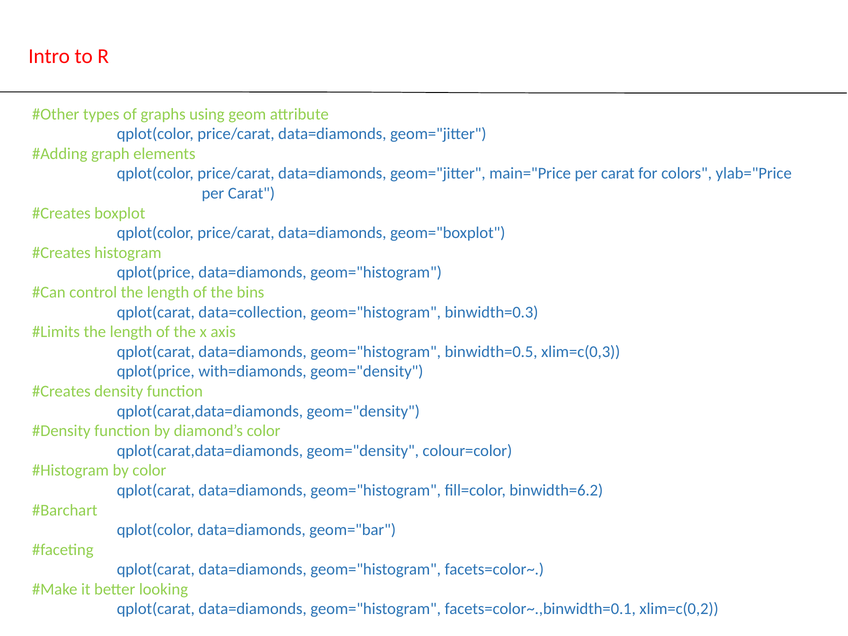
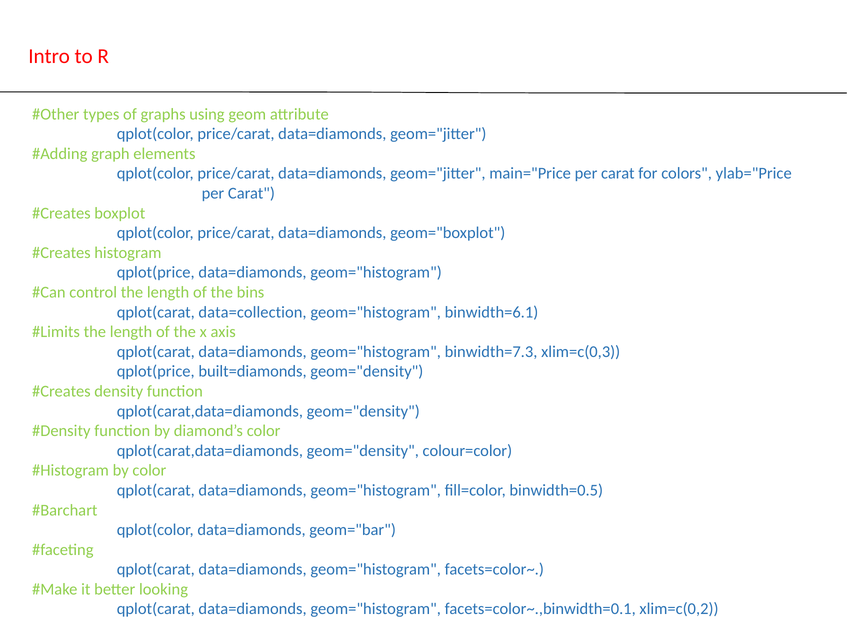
binwidth=0.3: binwidth=0.3 -> binwidth=6.1 (491, 312)
binwidth=0.5: binwidth=0.5 -> binwidth=7.3 (491, 352)
with=diamonds: with=diamonds -> built=diamonds (253, 371)
binwidth=6.2: binwidth=6.2 -> binwidth=0.5 (556, 490)
